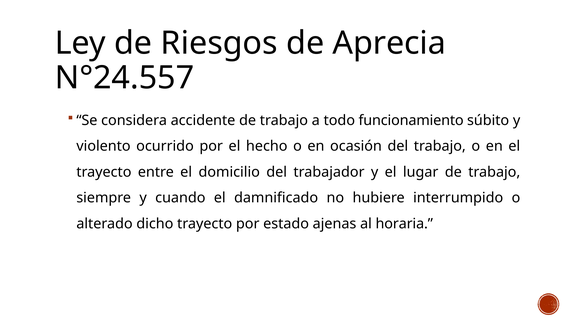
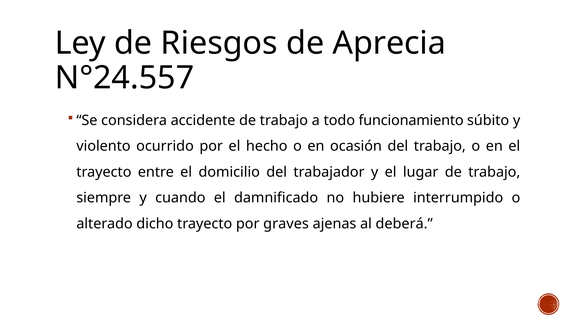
estado: estado -> graves (286, 224)
horaria: horaria -> deberá (404, 224)
